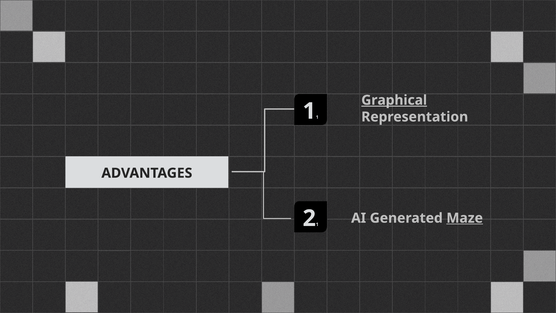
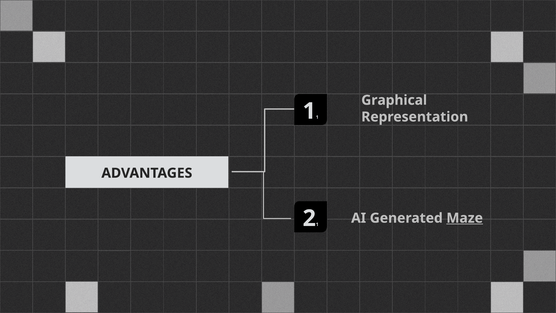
Graphical underline: present -> none (394, 100)
